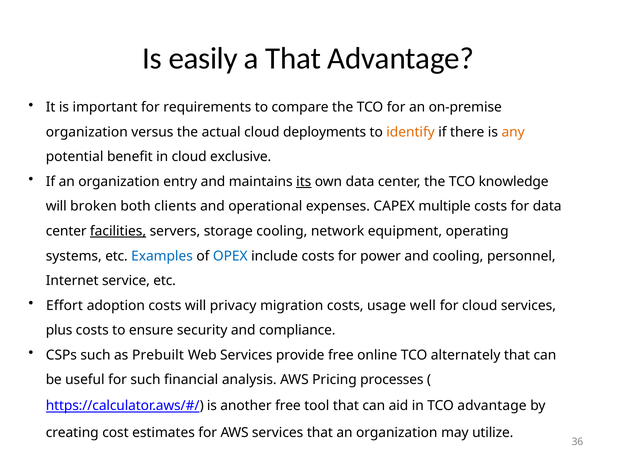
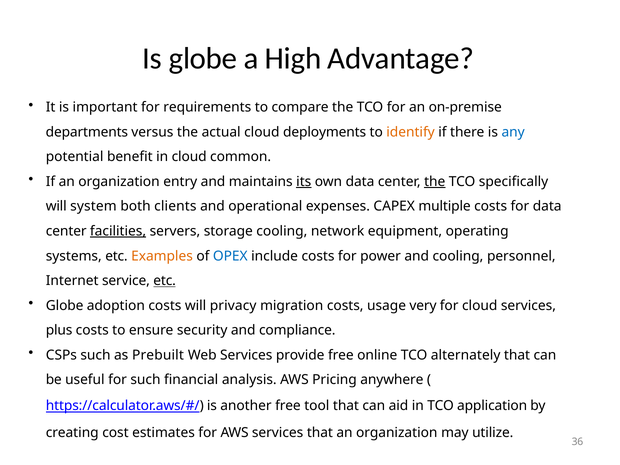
Is easily: easily -> globe (203, 58)
a That: That -> High (293, 58)
organization: organization -> departments (87, 132)
any colour: orange -> blue (513, 132)
exclusive: exclusive -> common (241, 157)
the underline: none -> present (435, 182)
knowledge: knowledge -> specifically (514, 182)
broken: broken -> system (93, 206)
Examples colour: blue -> orange (162, 256)
etc underline: none -> present (165, 281)
Effort: Effort -> Globe (65, 306)
well: well -> very (423, 306)
processes: processes -> anywhere (392, 380)
TCO advantage: advantage -> application (492, 406)
